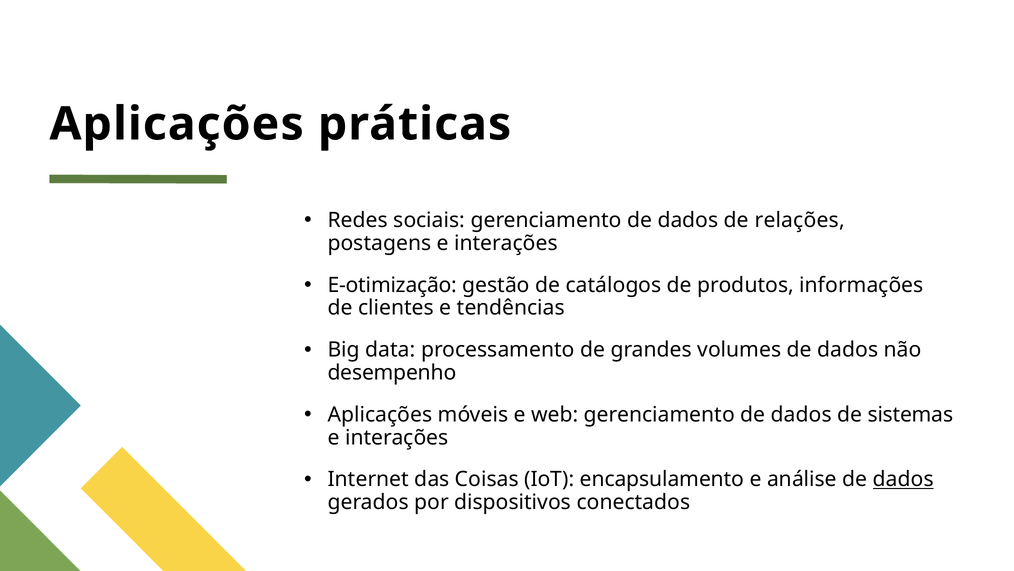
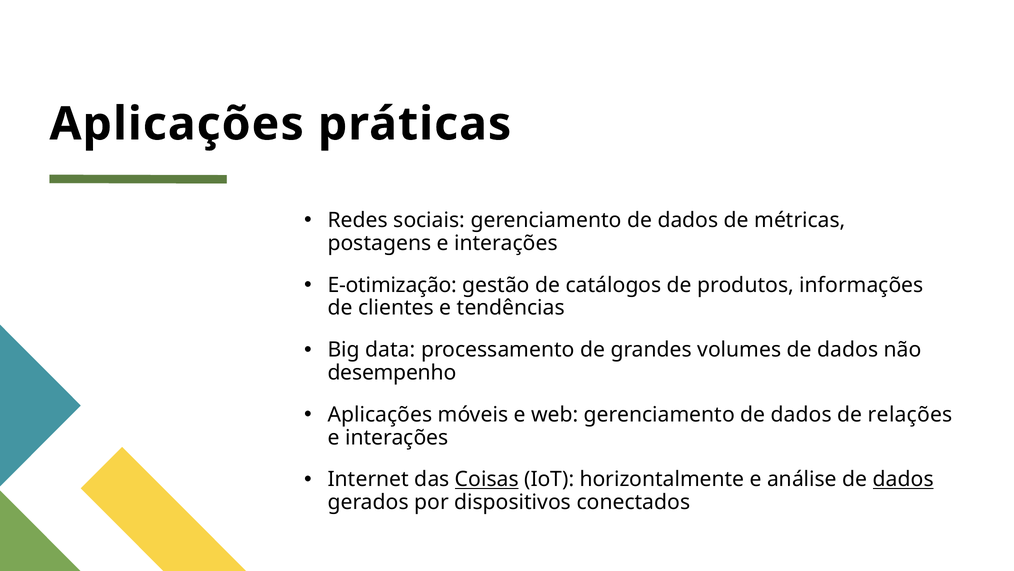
relações: relações -> métricas (800, 220)
sistemas: sistemas -> relações (910, 414)
Coisas underline: none -> present (487, 479)
encapsulamento: encapsulamento -> horizontalmente (662, 479)
